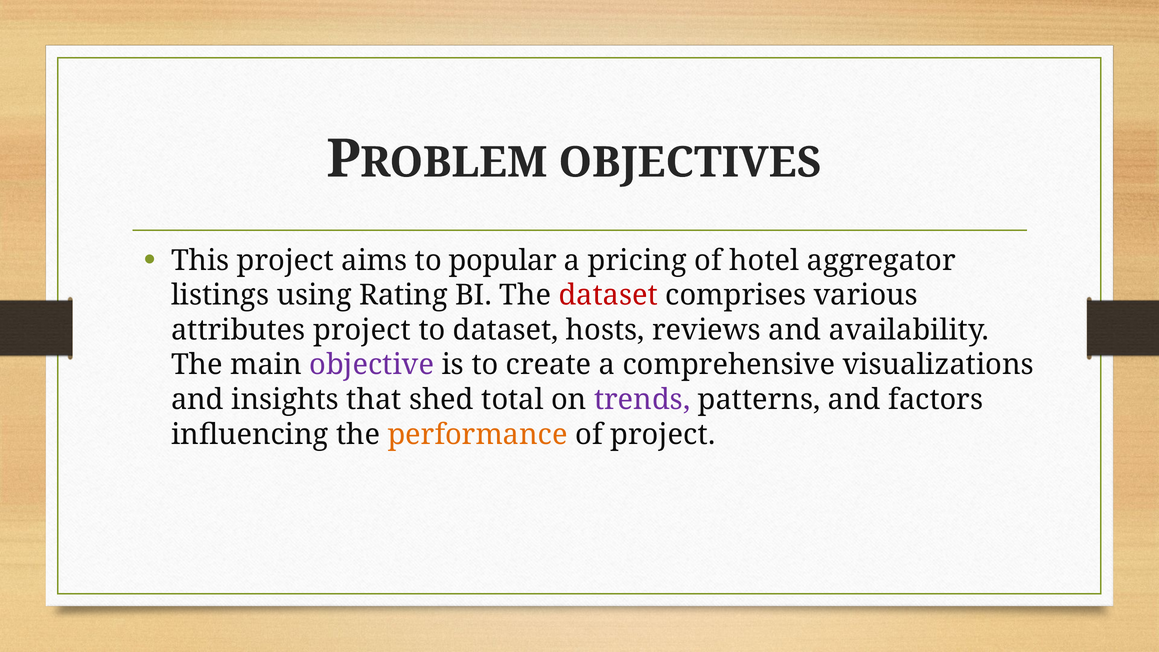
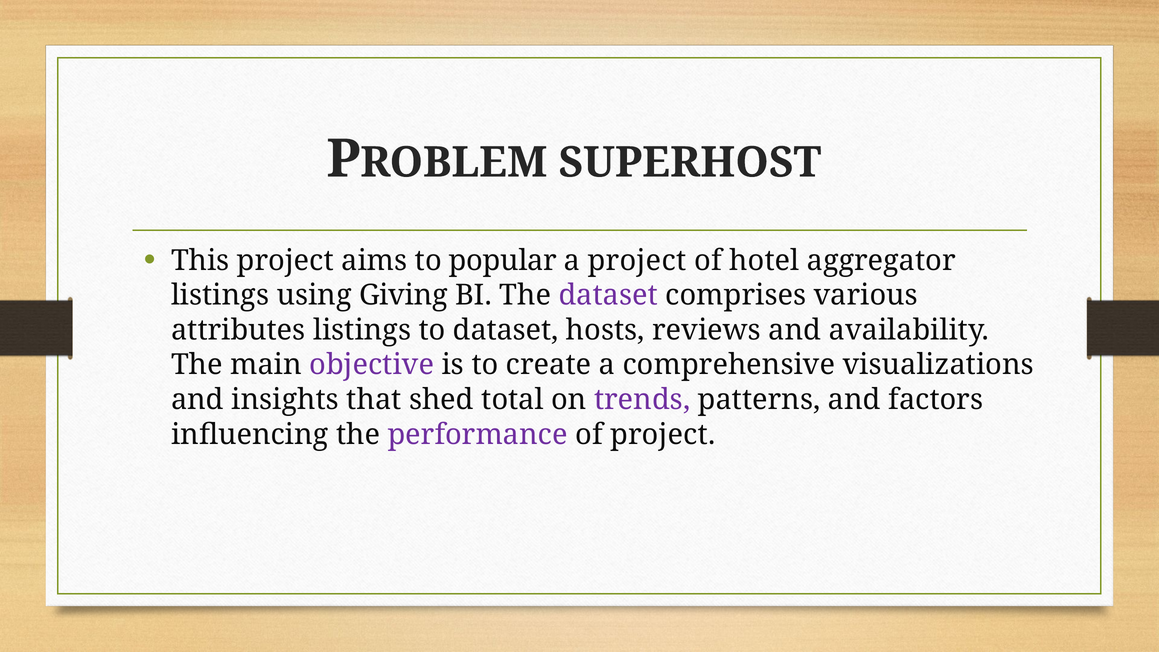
OBJECTIVES: OBJECTIVES -> SUPERHOST (690, 163)
a pricing: pricing -> project (637, 261)
Rating: Rating -> Giving (404, 295)
dataset colour: red -> purple (608, 295)
attributes project: project -> listings (362, 330)
performance colour: orange -> purple (478, 434)
